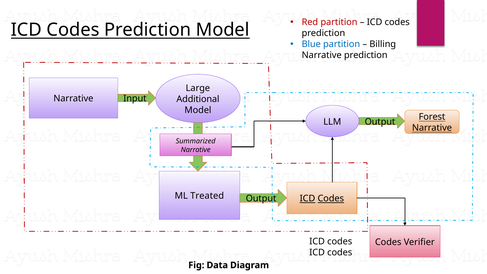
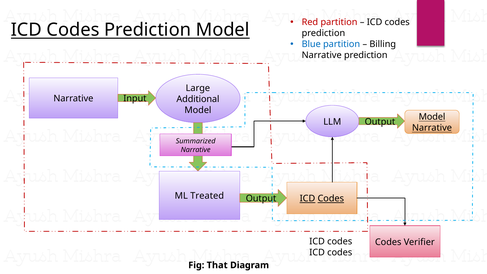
Forest: Forest -> Model (432, 117)
Data: Data -> That (217, 265)
